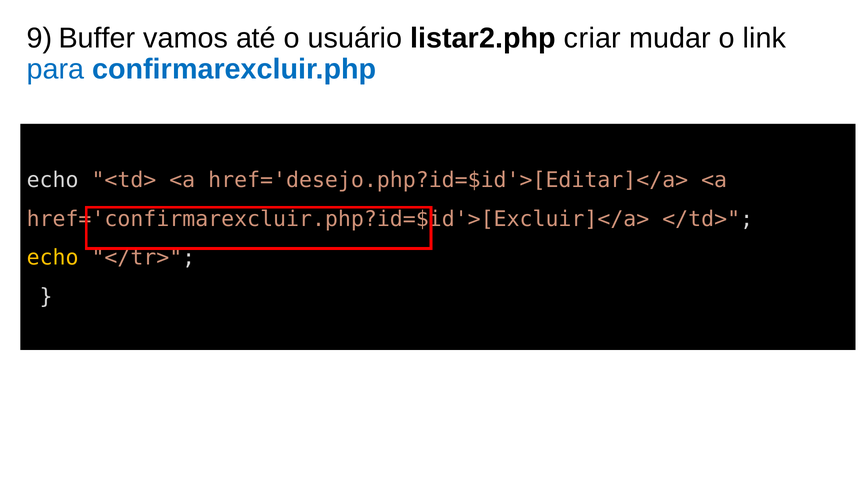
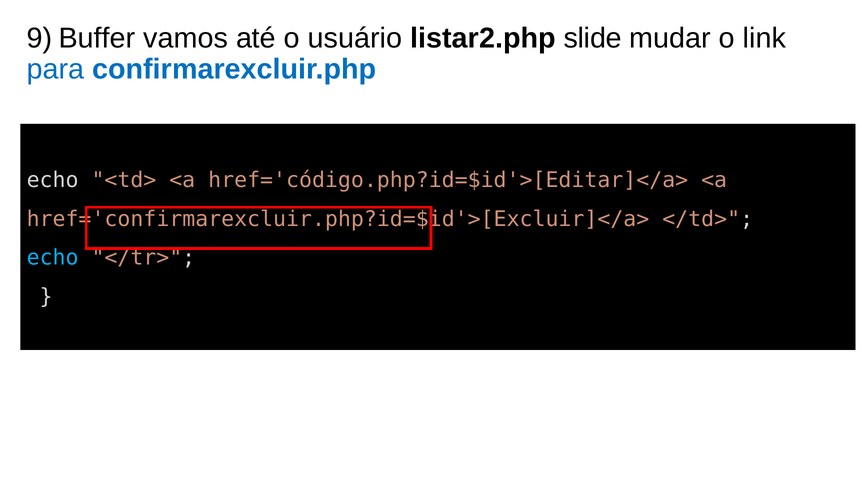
criar: criar -> slide (593, 38)
href='desejo.php?id=$id'>[Editar]</a>: href='desejo.php?id=$id'>[Editar]</a> -> href='código.php?id=$id'>[Editar]</a> (448, 180)
echo colour: yellow -> light blue (53, 258)
